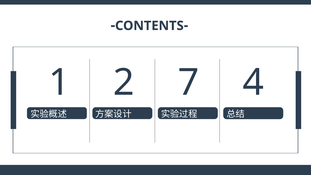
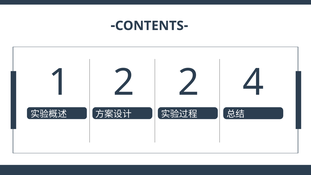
2 7: 7 -> 2 (189, 83)
